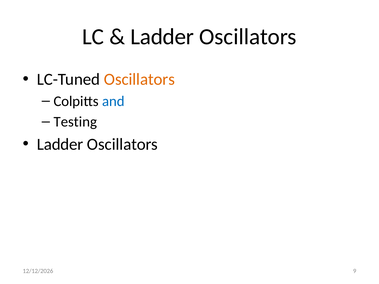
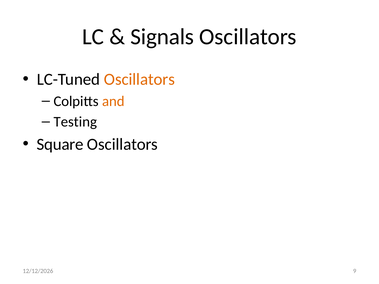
Ladder: Ladder -> Signals (162, 37)
and colour: blue -> orange (113, 101)
Ladder: Ladder -> Square (60, 144)
